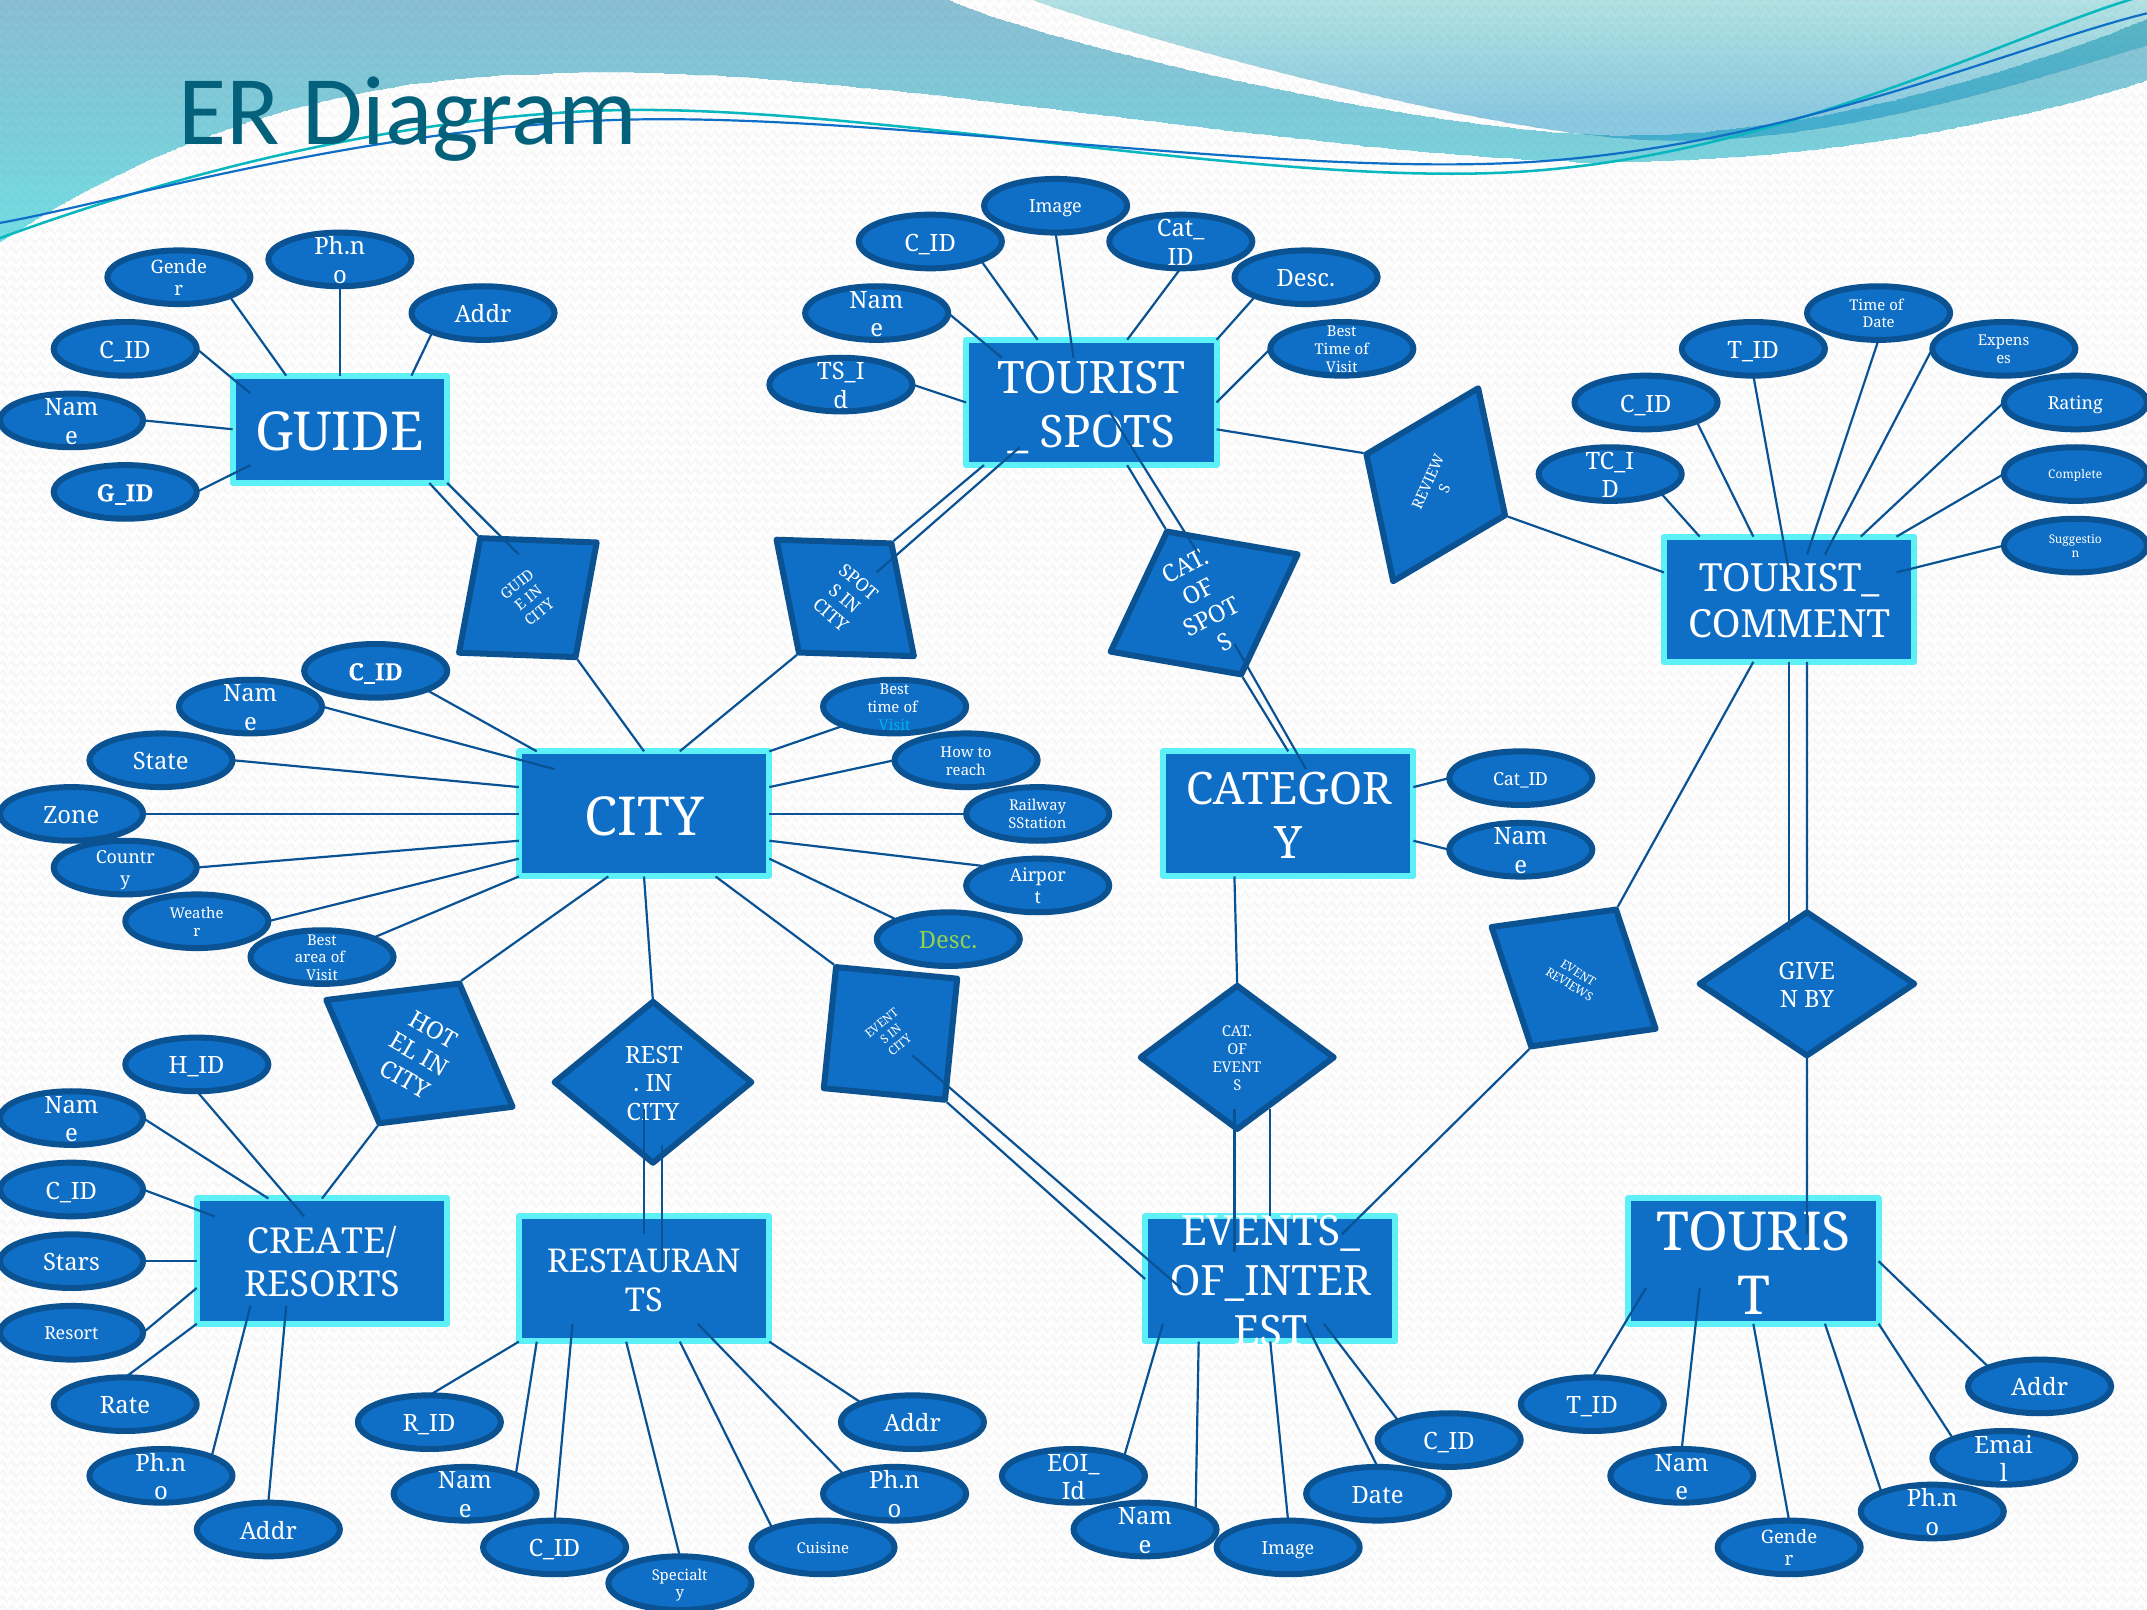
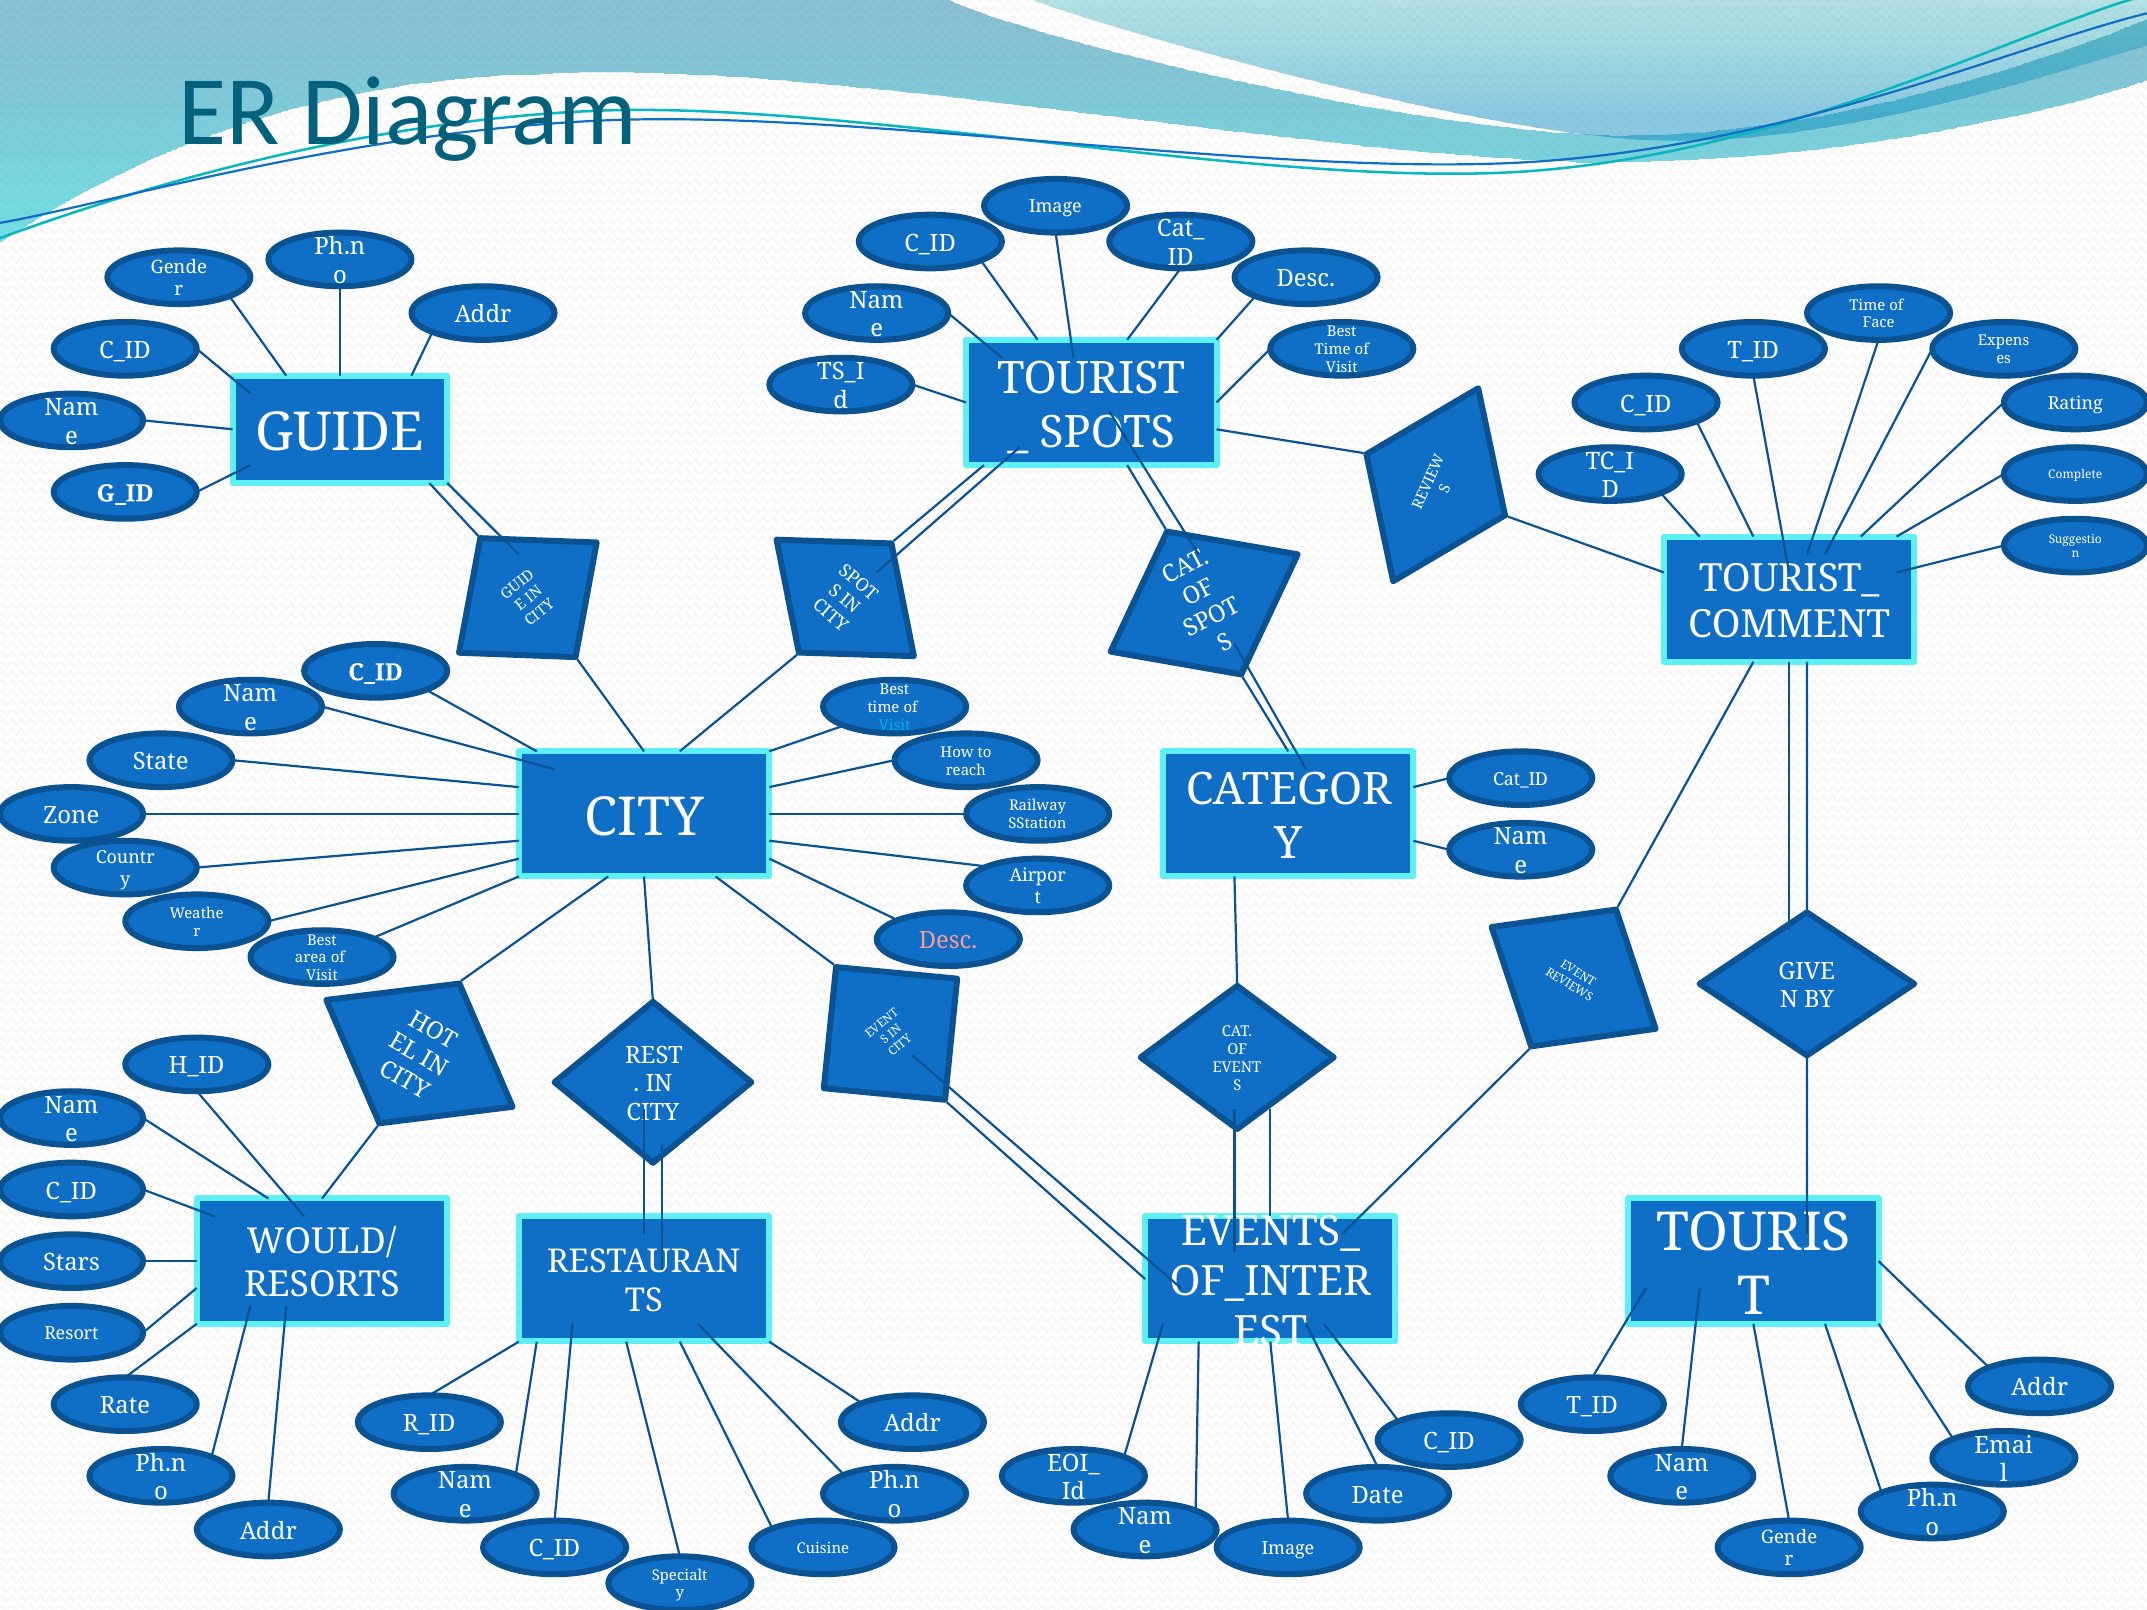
Date: Date -> Face (1879, 323)
Desc colour: light green -> pink (948, 941)
CREATE/: CREATE/ -> WOULD/ (322, 1242)
